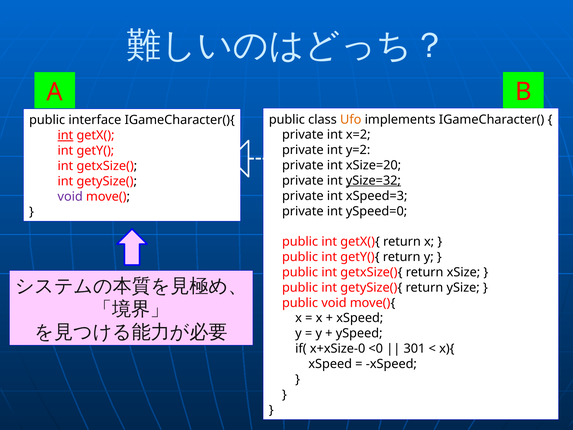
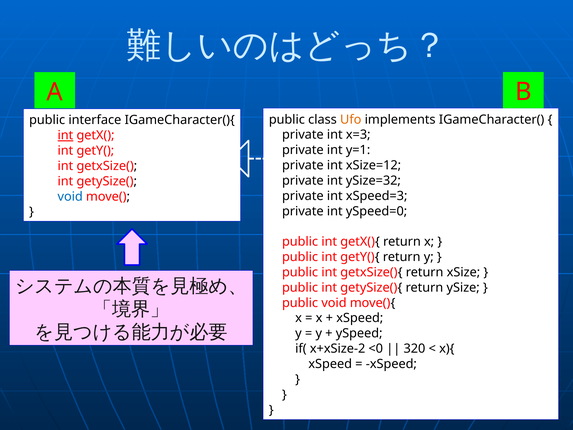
x=2: x=2 -> x=3 (358, 135)
y=2: y=2 -> y=1 (358, 150)
xSize=20: xSize=20 -> xSize=12 (373, 165)
ySize=32 underline: present -> none (373, 180)
void colour: purple -> blue (70, 196)
x+xSize-0: x+xSize-0 -> x+xSize-2 (338, 348)
301: 301 -> 320 (414, 348)
